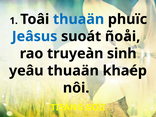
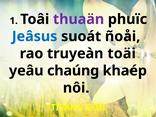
thuaän colour: blue -> purple (79, 19)
sinh: sinh -> toäi (122, 54)
yeâu thuaän: thuaän -> chaúng (73, 71)
